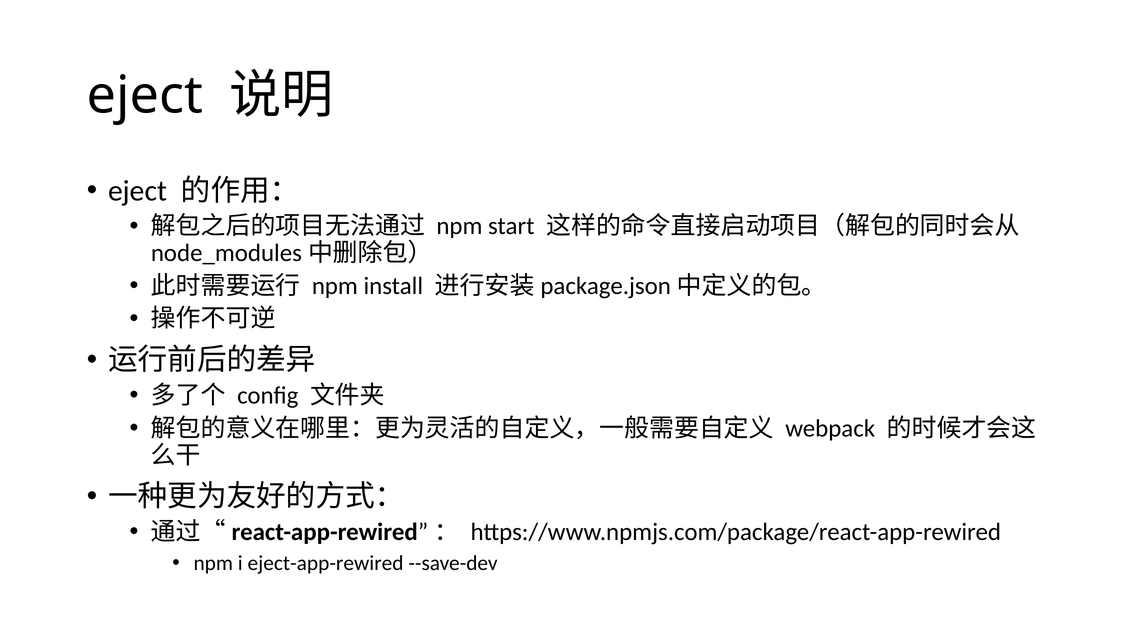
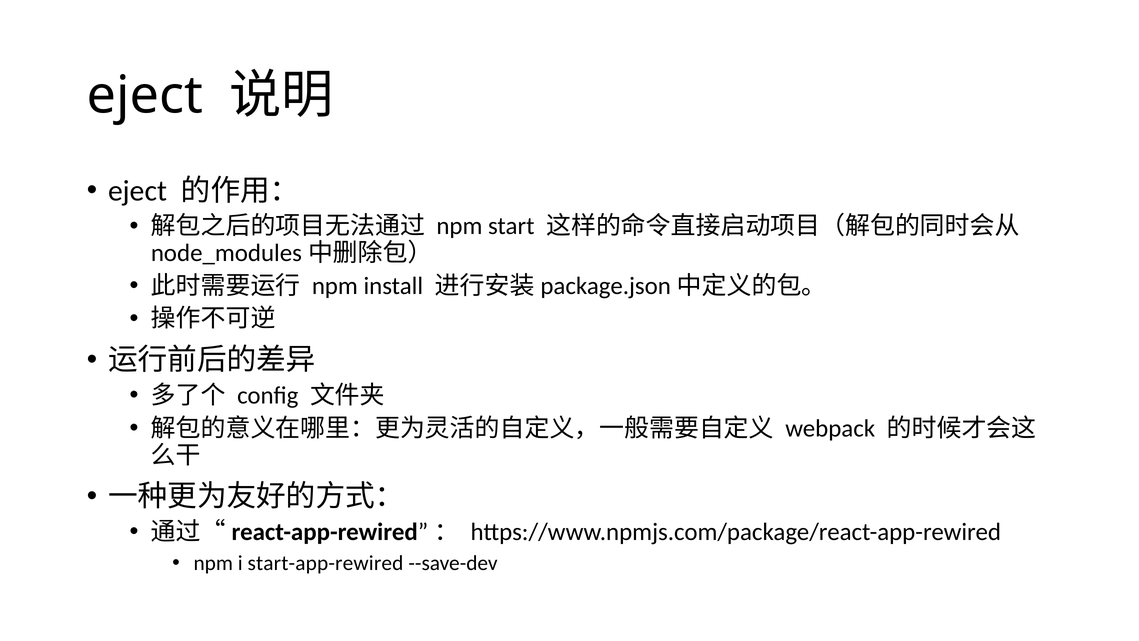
eject-app-rewired: eject-app-rewired -> start-app-rewired (325, 563)
